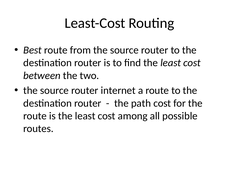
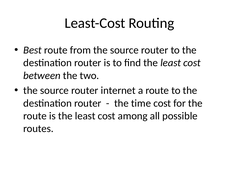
path: path -> time (141, 103)
